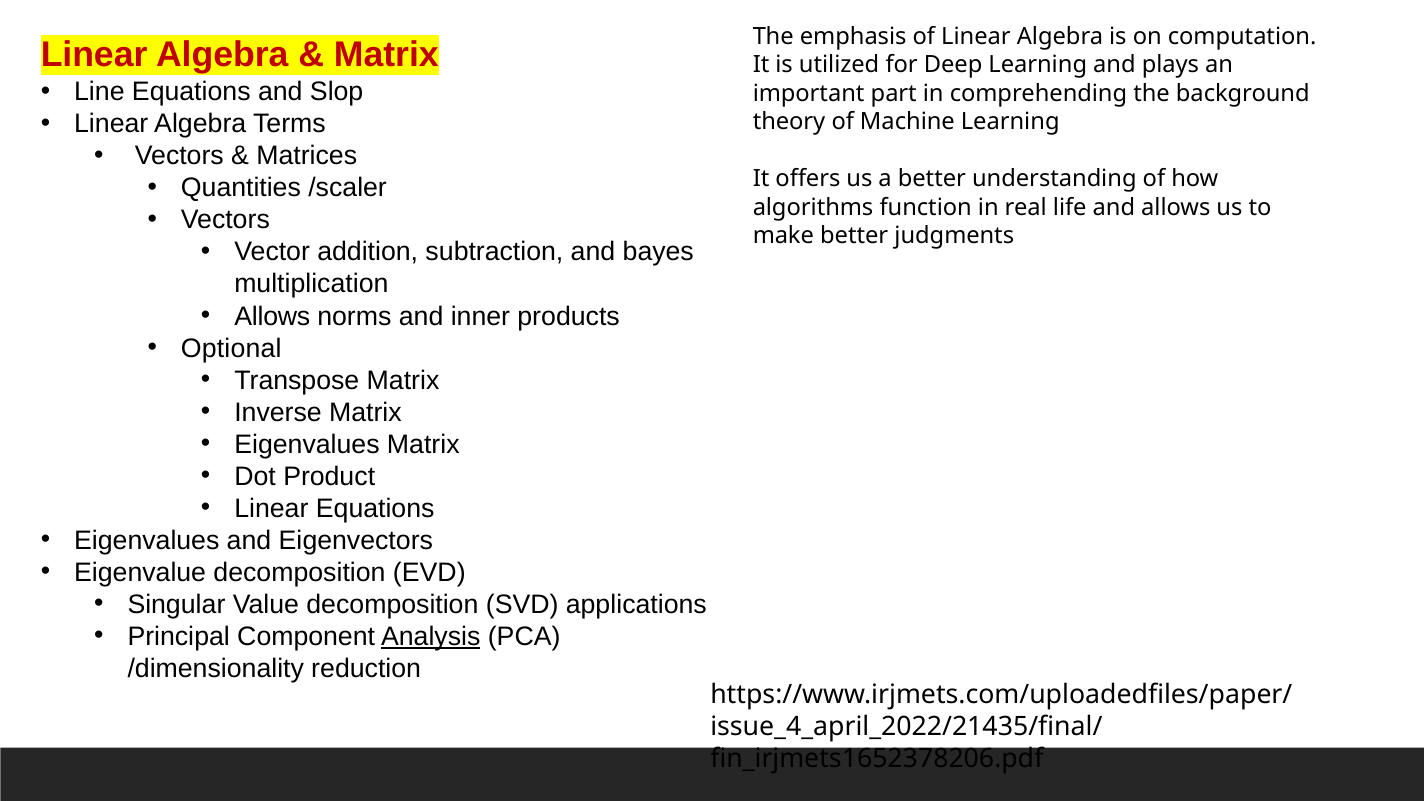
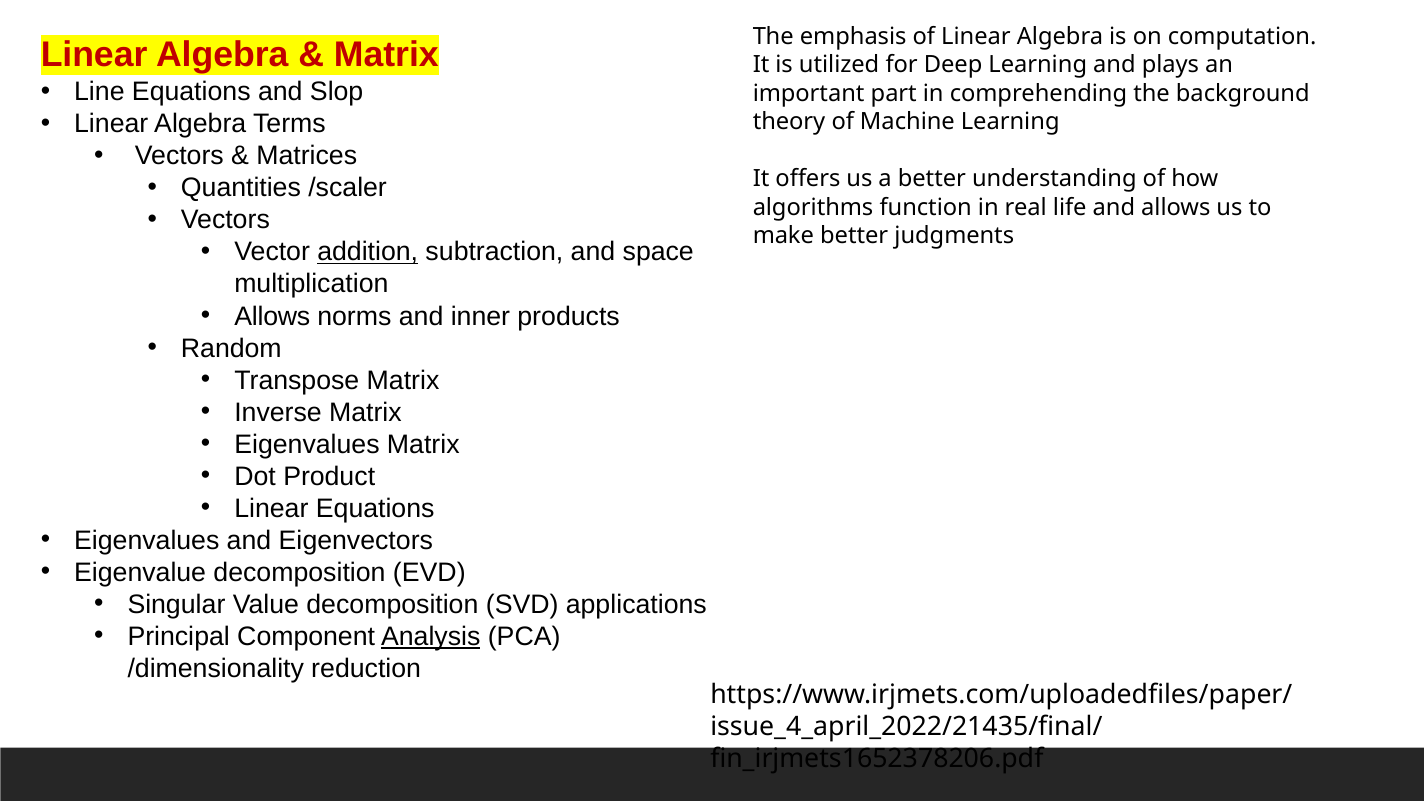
addition underline: none -> present (368, 252)
bayes: bayes -> space (658, 252)
Optional: Optional -> Random (231, 348)
